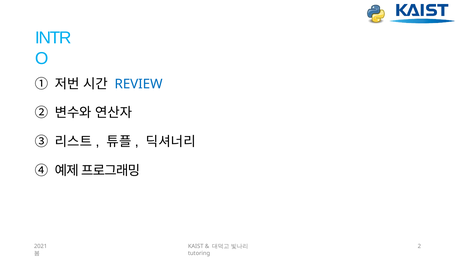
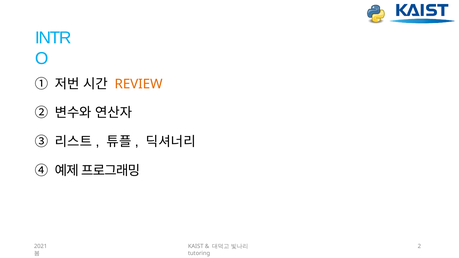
REVIEW colour: blue -> orange (139, 84)
